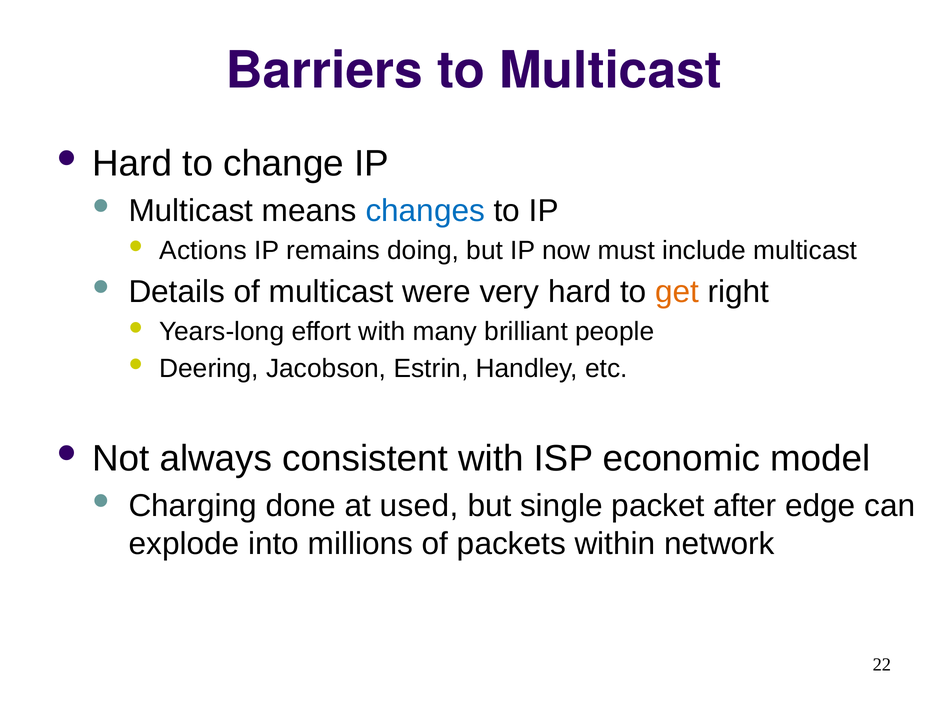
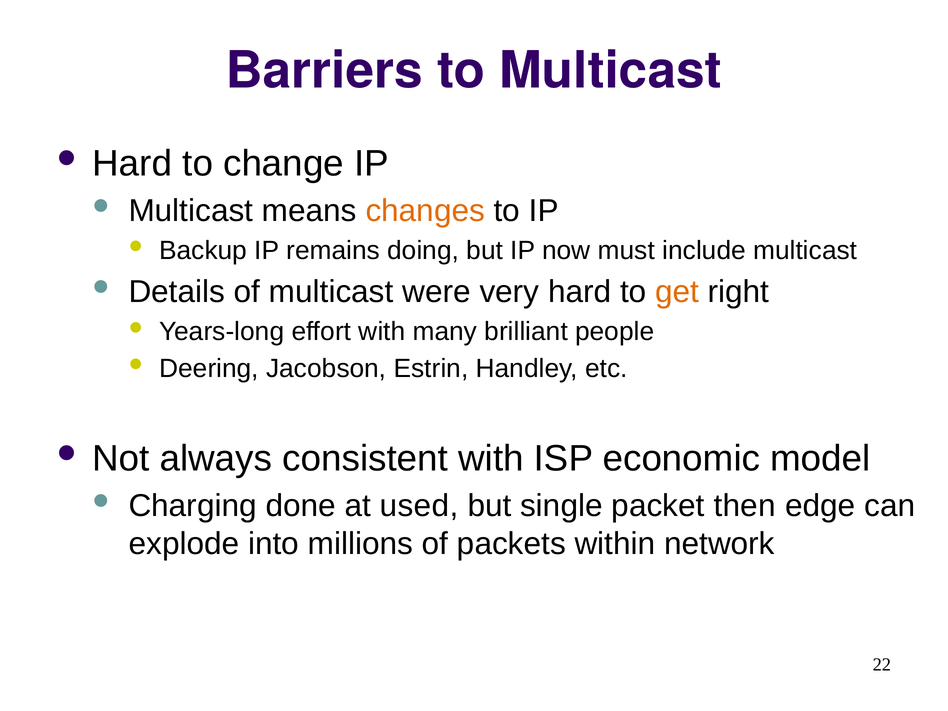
changes colour: blue -> orange (425, 211)
Actions: Actions -> Backup (203, 250)
after: after -> then (745, 506)
